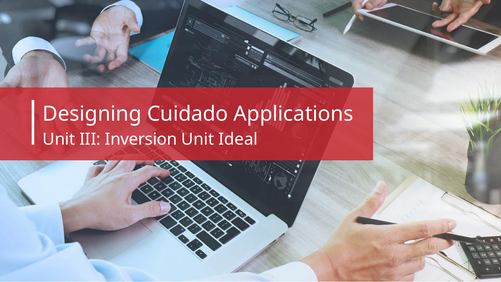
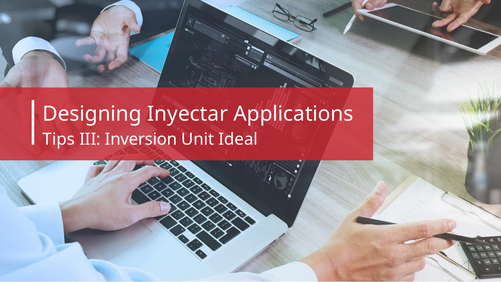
Cuidado: Cuidado -> Inyectar (188, 114)
Unit: Unit -> Tips (59, 139)
